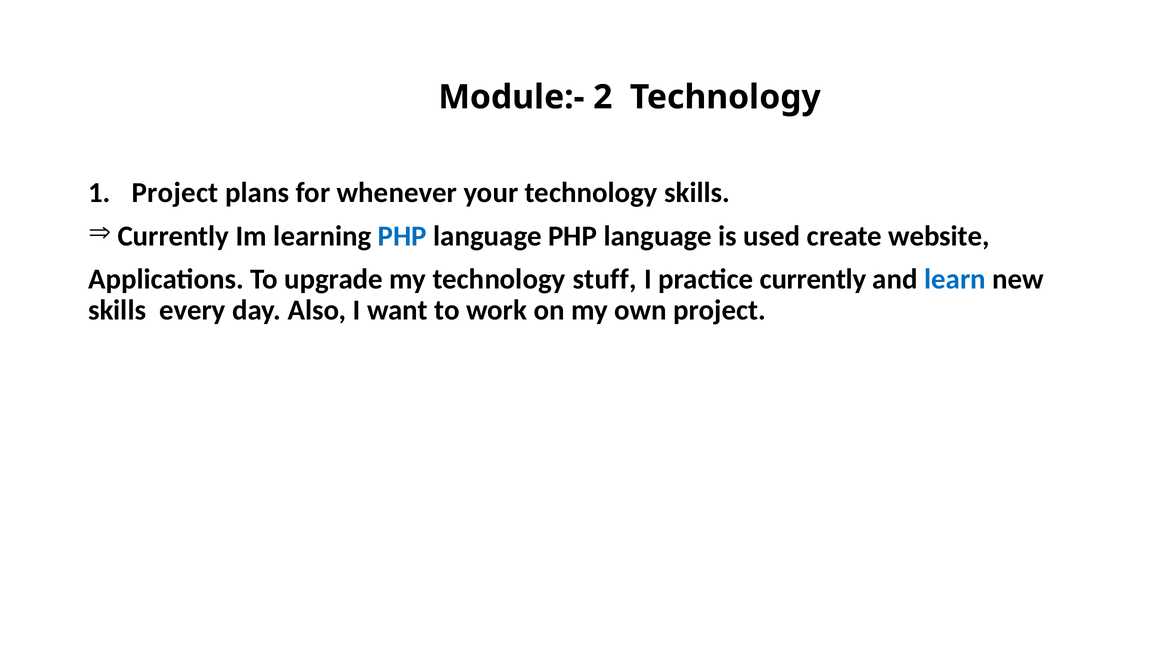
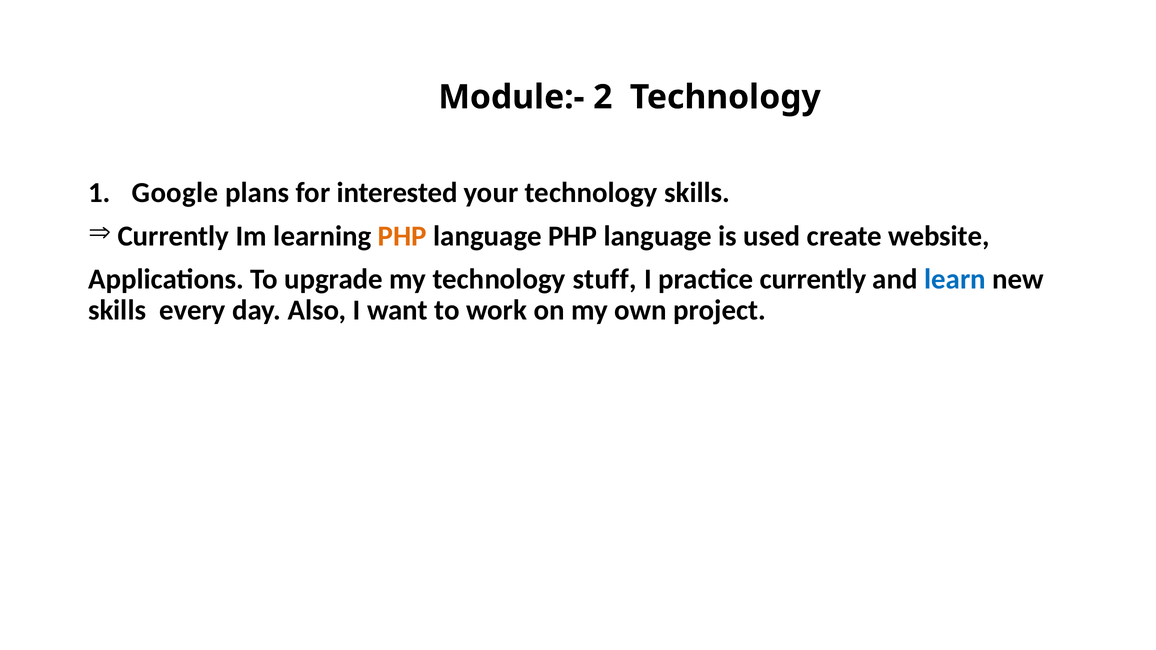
Project: Project -> Google (175, 193)
whenever: whenever -> interested (397, 193)
PHP colour: blue -> orange (402, 236)
